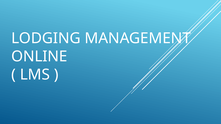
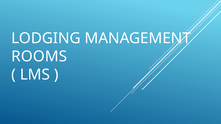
ONLINE: ONLINE -> ROOMS (39, 57)
